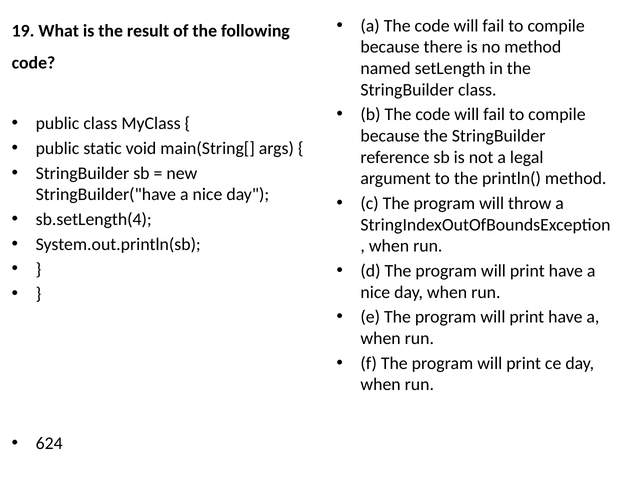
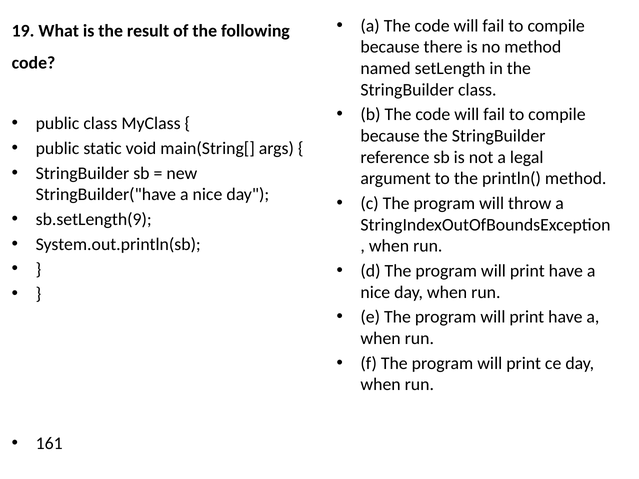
sb.setLength(4: sb.setLength(4 -> sb.setLength(9 (94, 220)
624: 624 -> 161 (49, 443)
